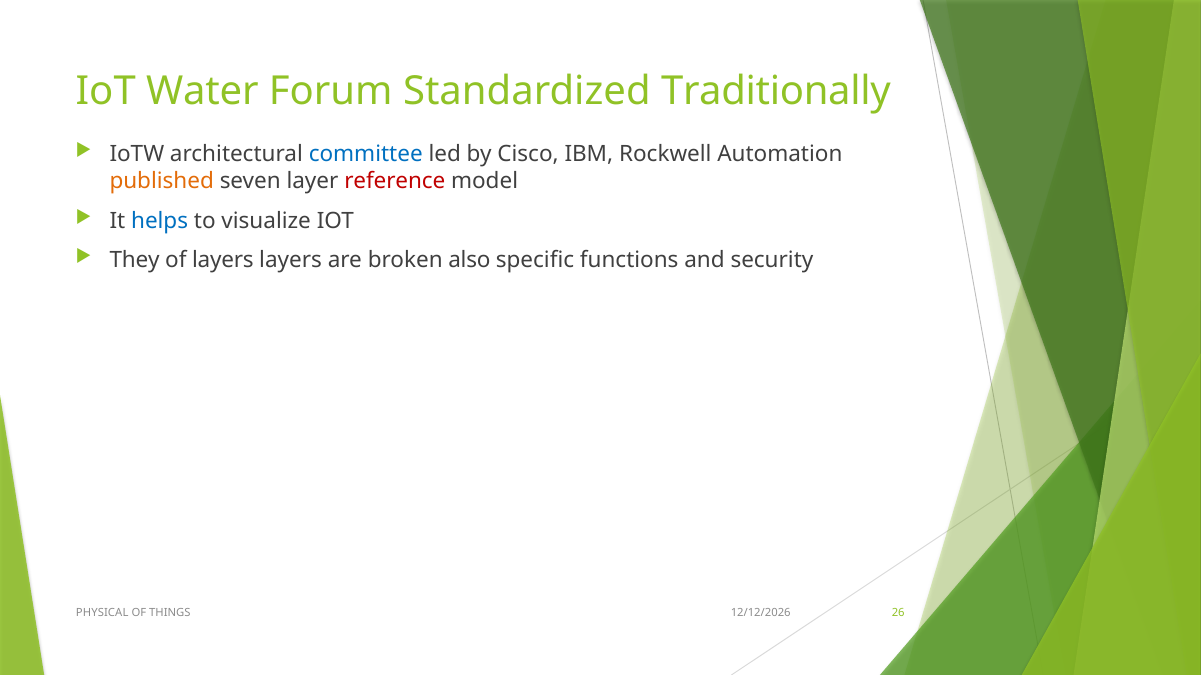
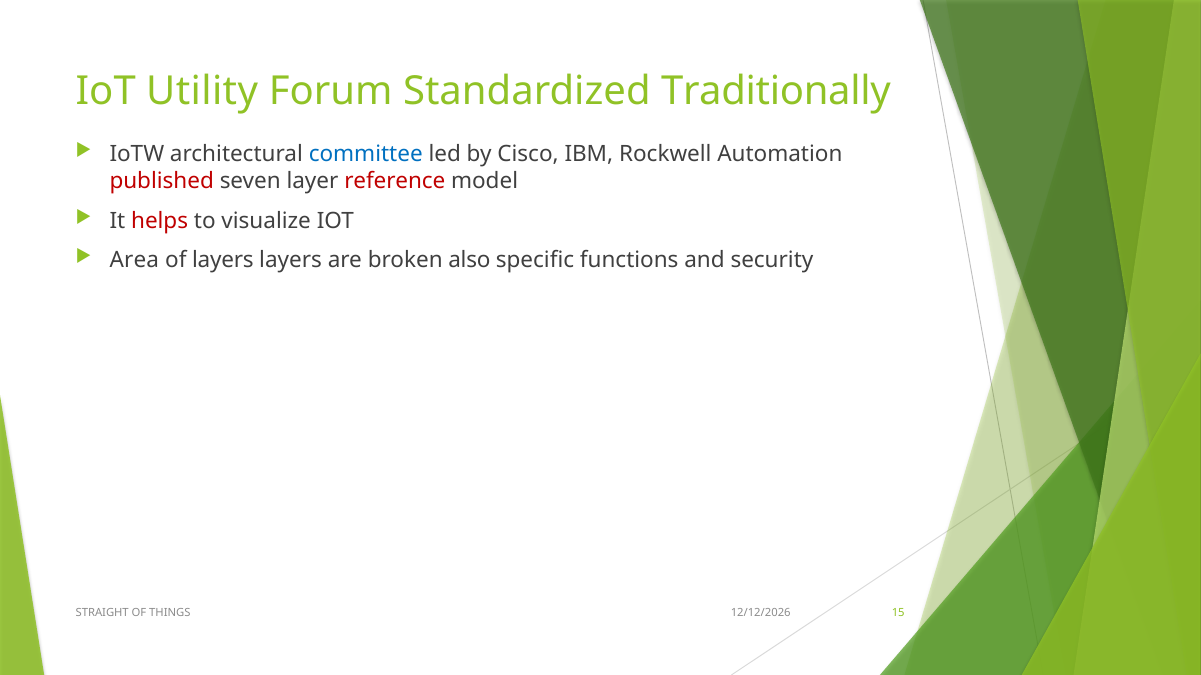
Water: Water -> Utility (202, 91)
published colour: orange -> red (162, 181)
helps colour: blue -> red (160, 221)
They: They -> Area (134, 260)
PHYSICAL: PHYSICAL -> STRAIGHT (102, 613)
26: 26 -> 15 (898, 613)
